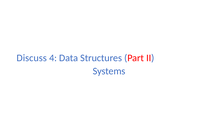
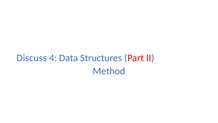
Systems: Systems -> Method (109, 71)
